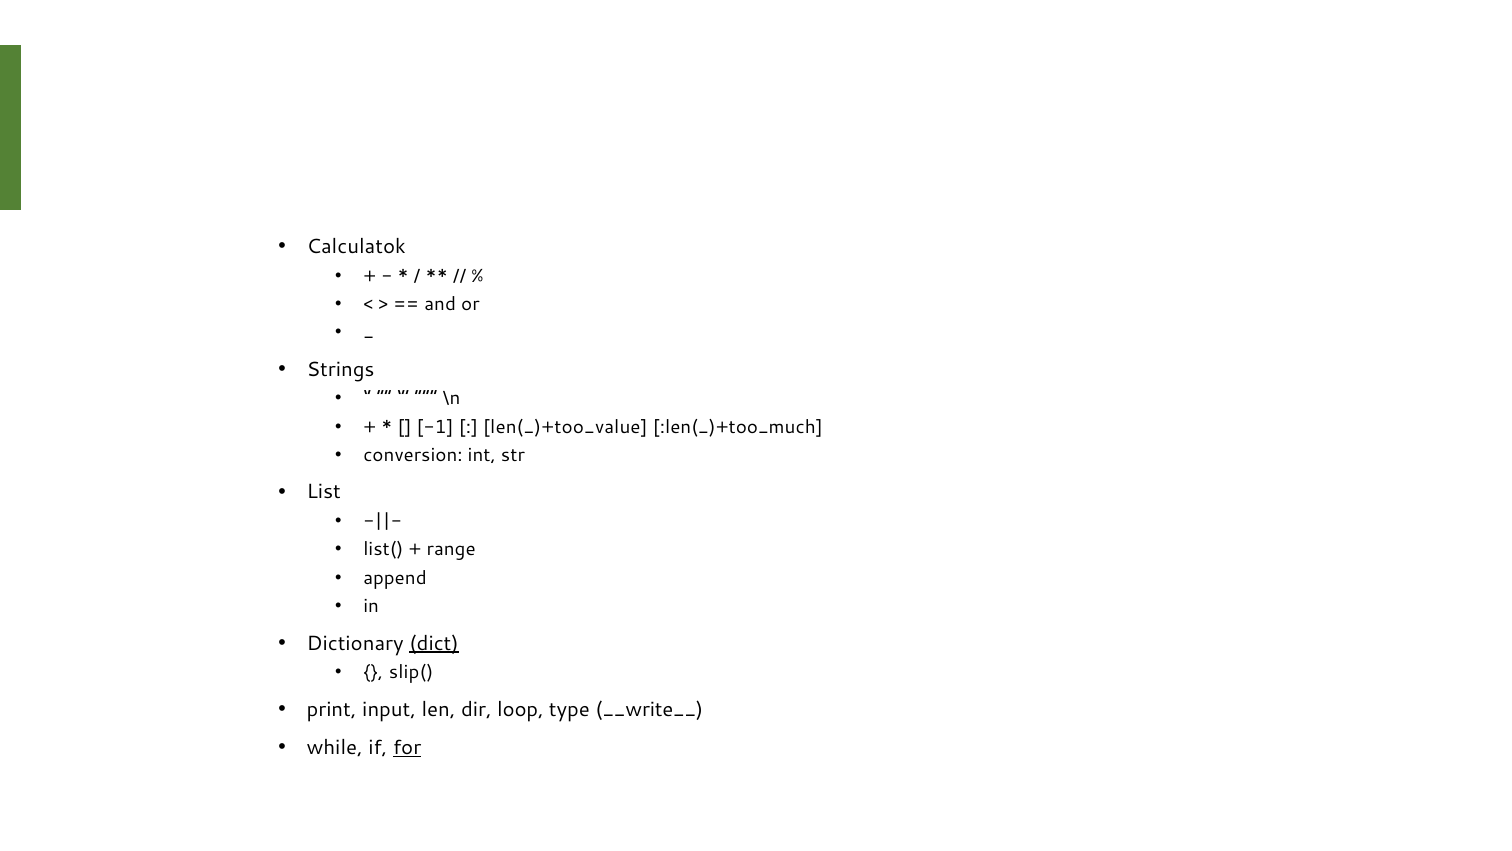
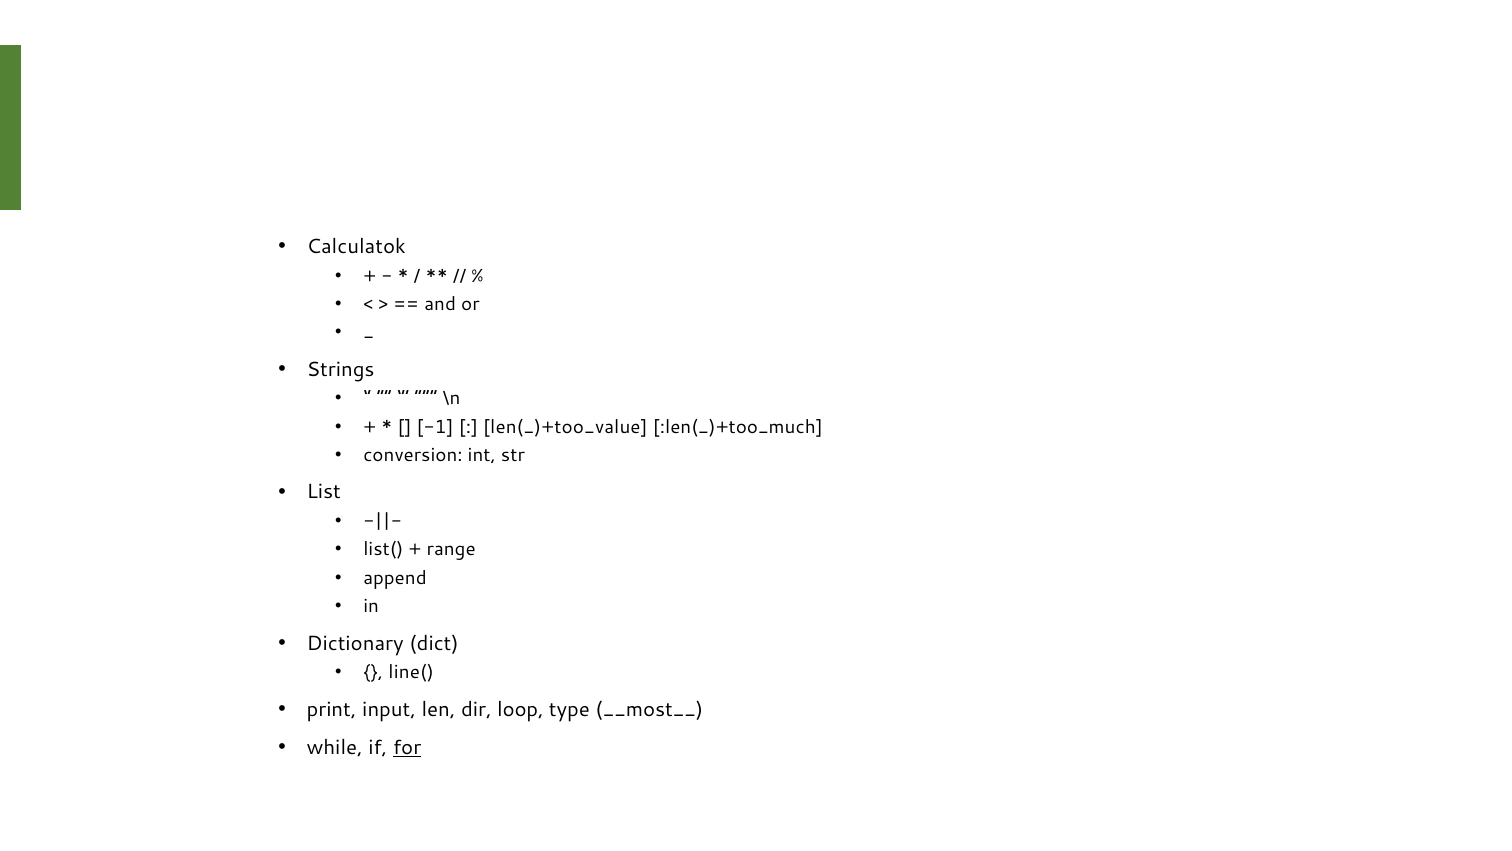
dict underline: present -> none (434, 643)
slip(: slip( -> line( (411, 672)
__write__: __write__ -> __most__ (649, 709)
